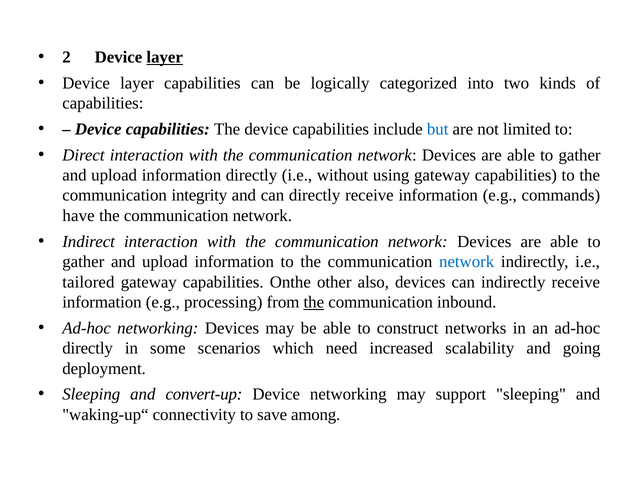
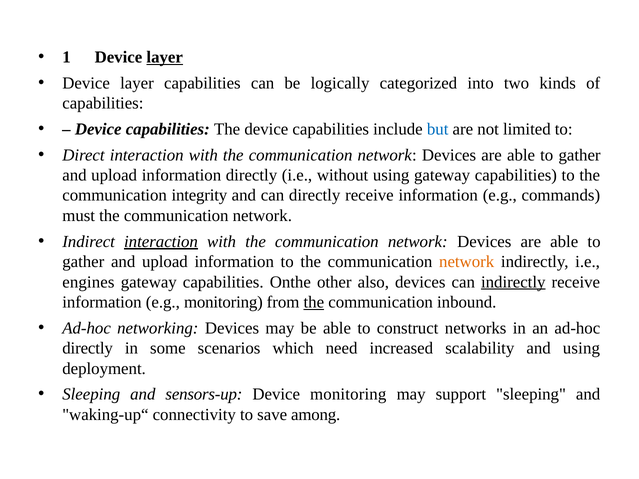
2: 2 -> 1 (67, 57)
have: have -> must (79, 216)
interaction underline: none -> present (161, 242)
network colour: blue -> orange (467, 262)
tailored: tailored -> engines (88, 282)
indirectly underline: none -> present (513, 282)
e.g processing: processing -> monitoring (223, 302)
and going: going -> using (581, 348)
convert-up: convert-up -> sensors-up (204, 395)
Device networking: networking -> monitoring (348, 395)
